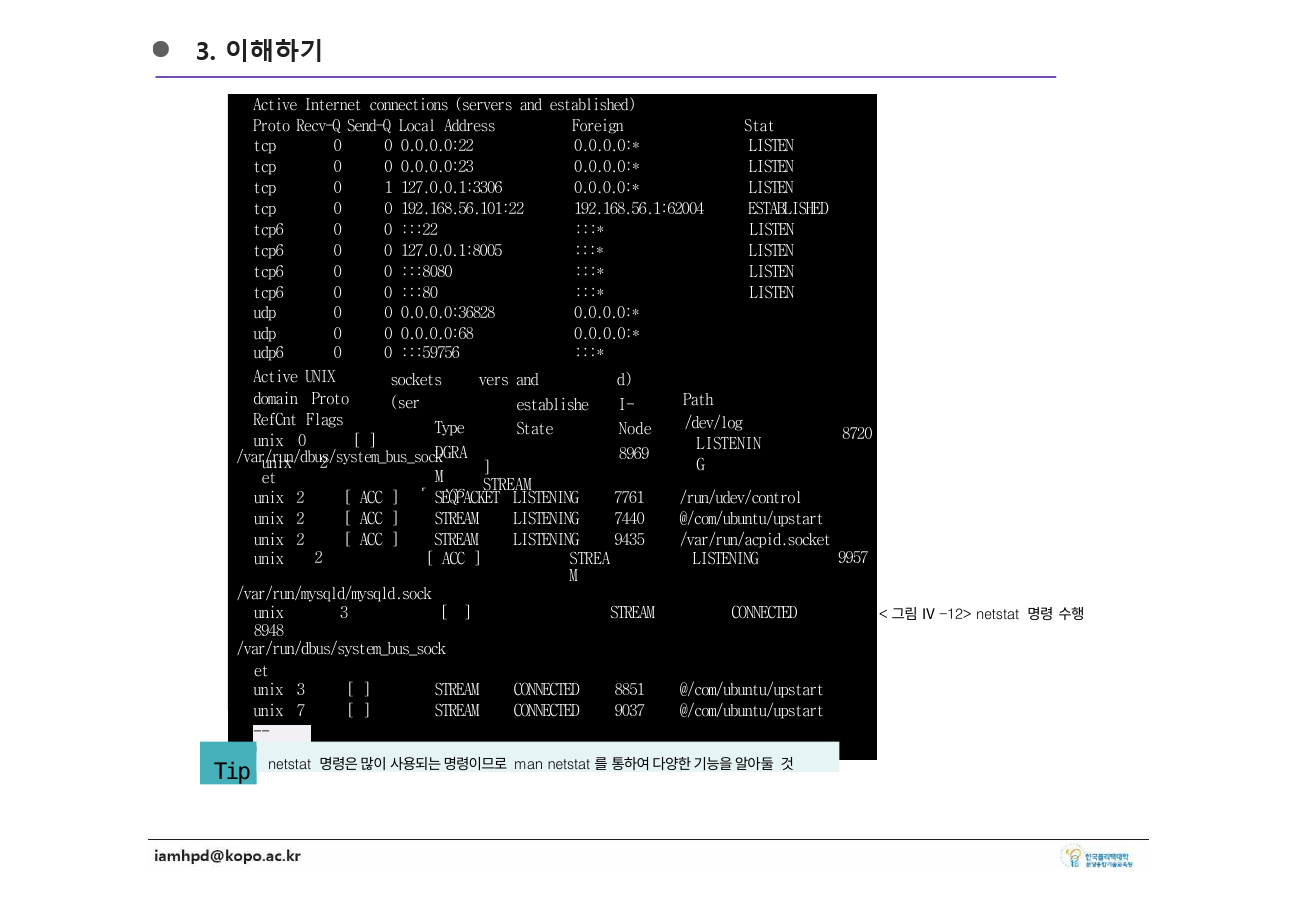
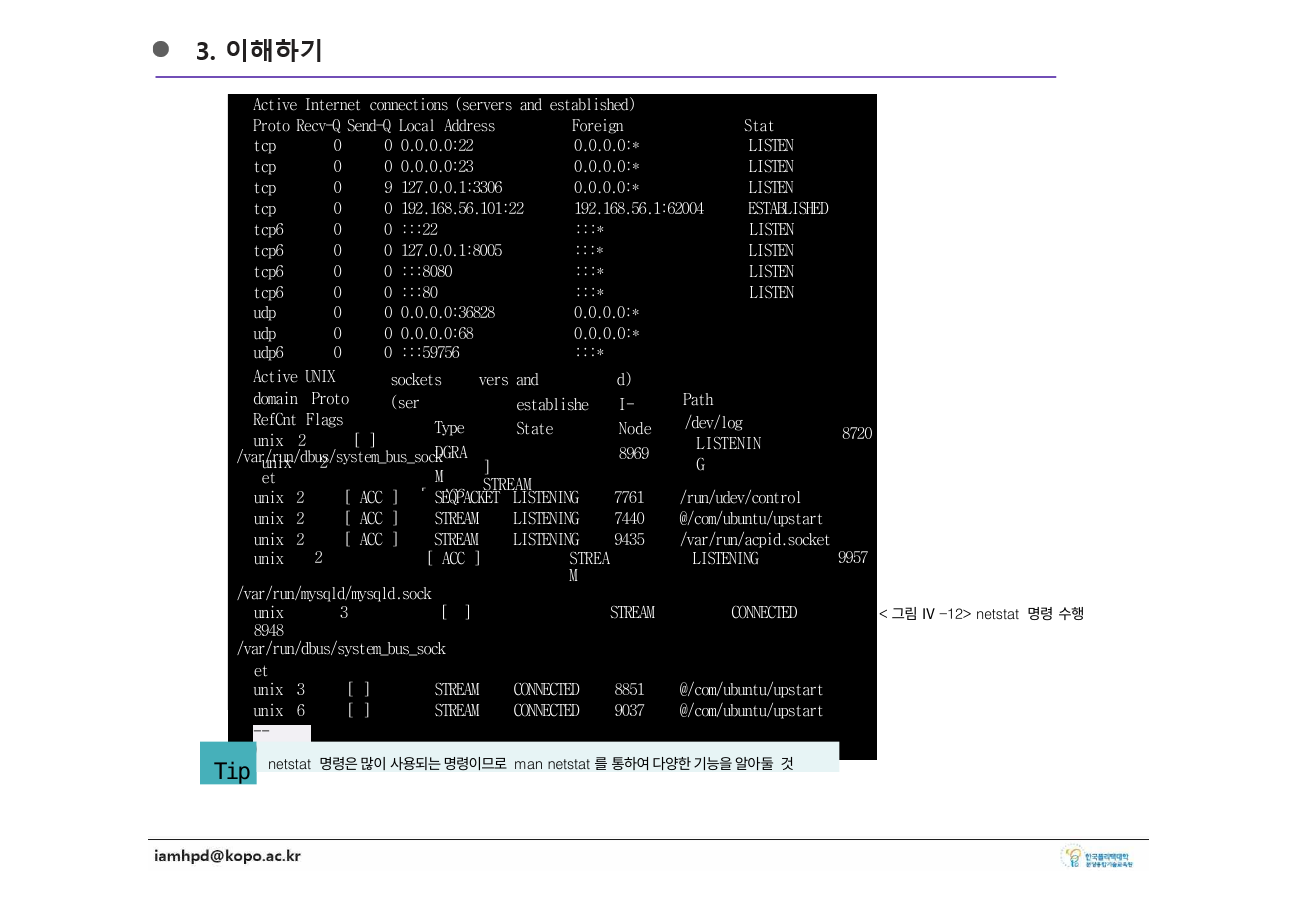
1: 1 -> 9 (389, 188)
0: 0 -> 2 (302, 441)
7: 7 -> 6 (301, 711)
